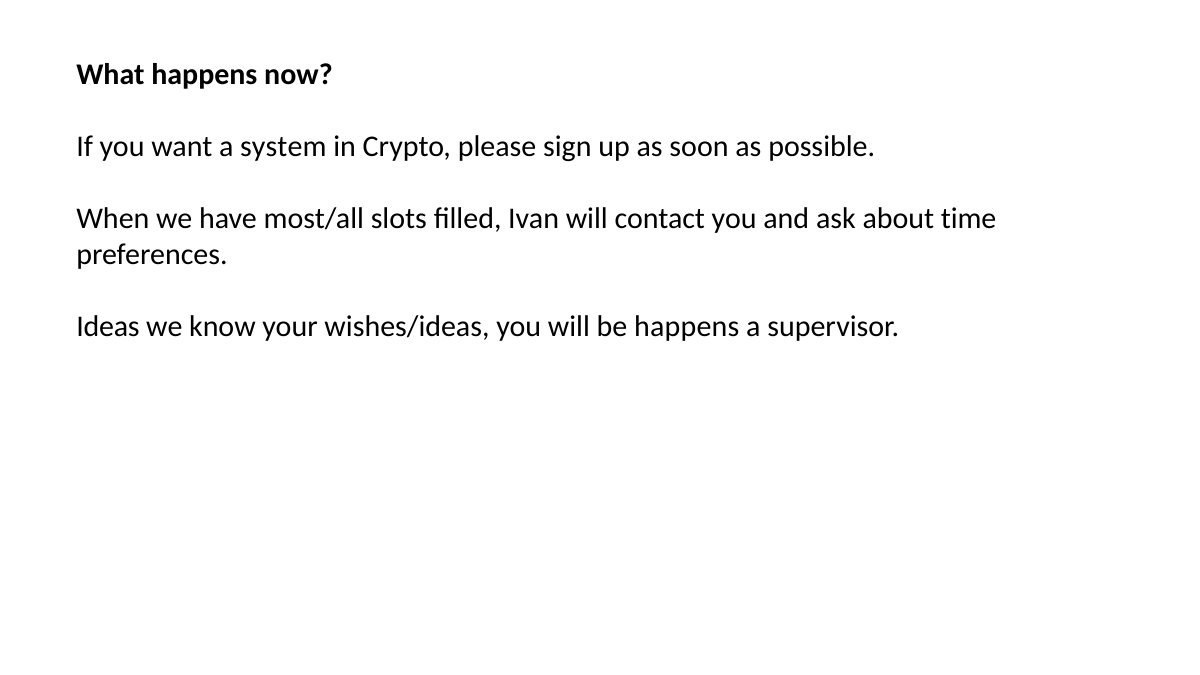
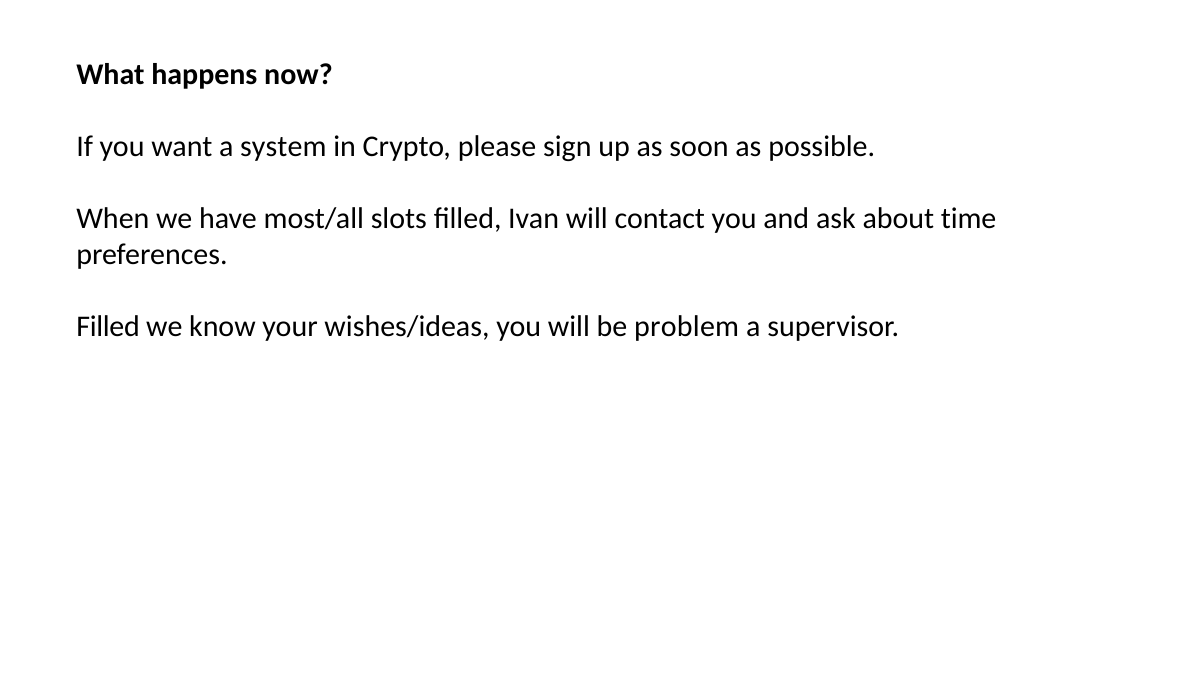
Ideas: Ideas -> Filled (108, 327)
be happens: happens -> problem (687, 327)
